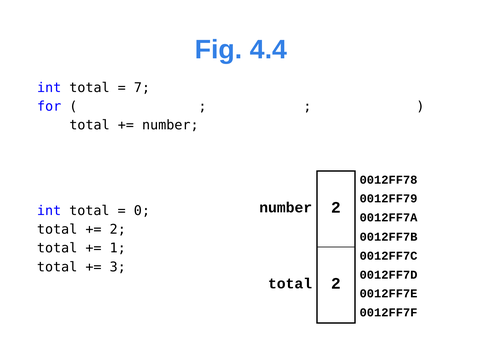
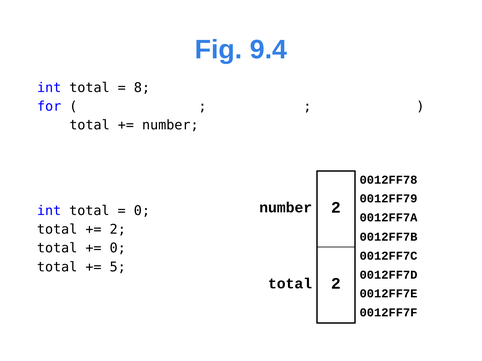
4.4: 4.4 -> 9.4 (268, 50)
7: 7 -> 8 (142, 88)
1: 1 -> 0 (118, 249)
3: 3 -> 5 (118, 267)
